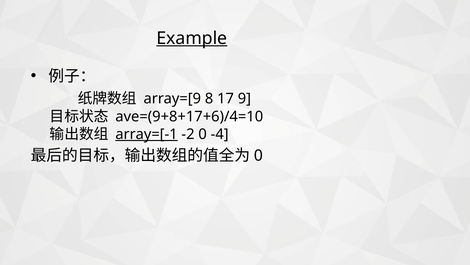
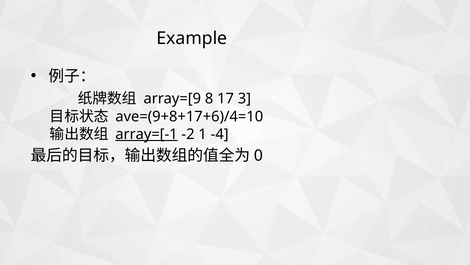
Example underline: present -> none (192, 38)
9: 9 -> 3 (244, 98)
-2 0: 0 -> 1 (203, 134)
